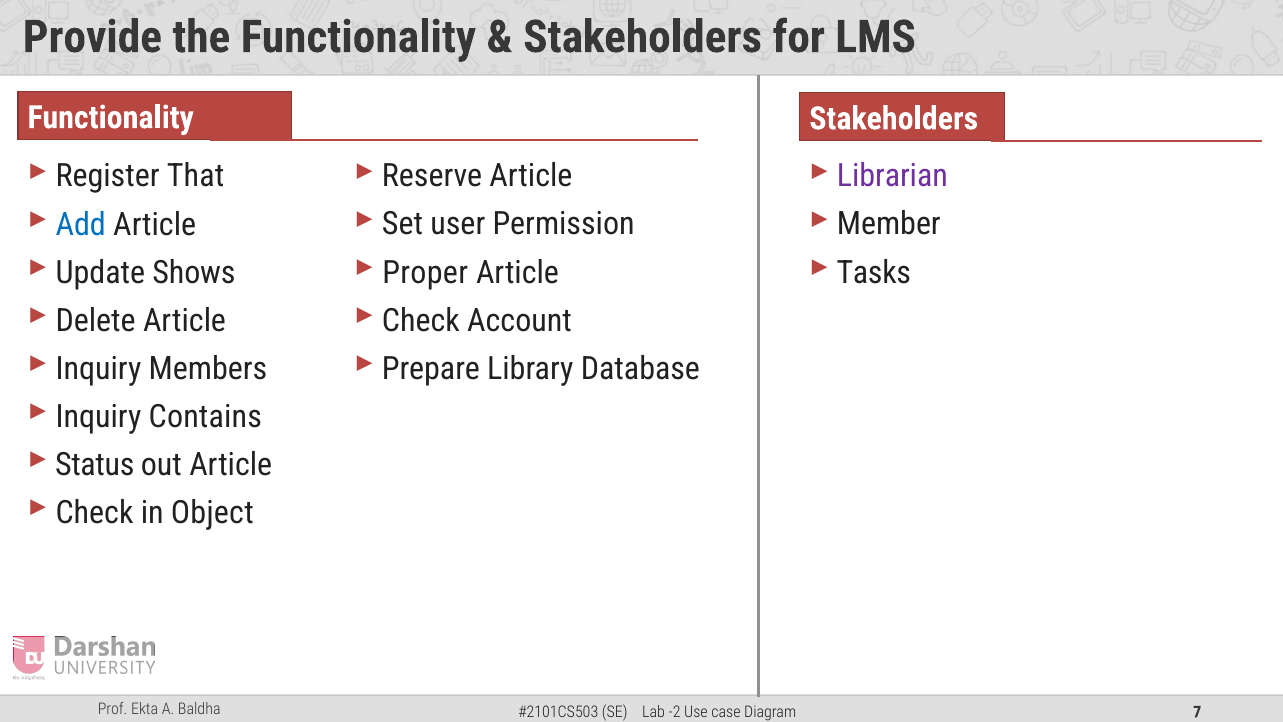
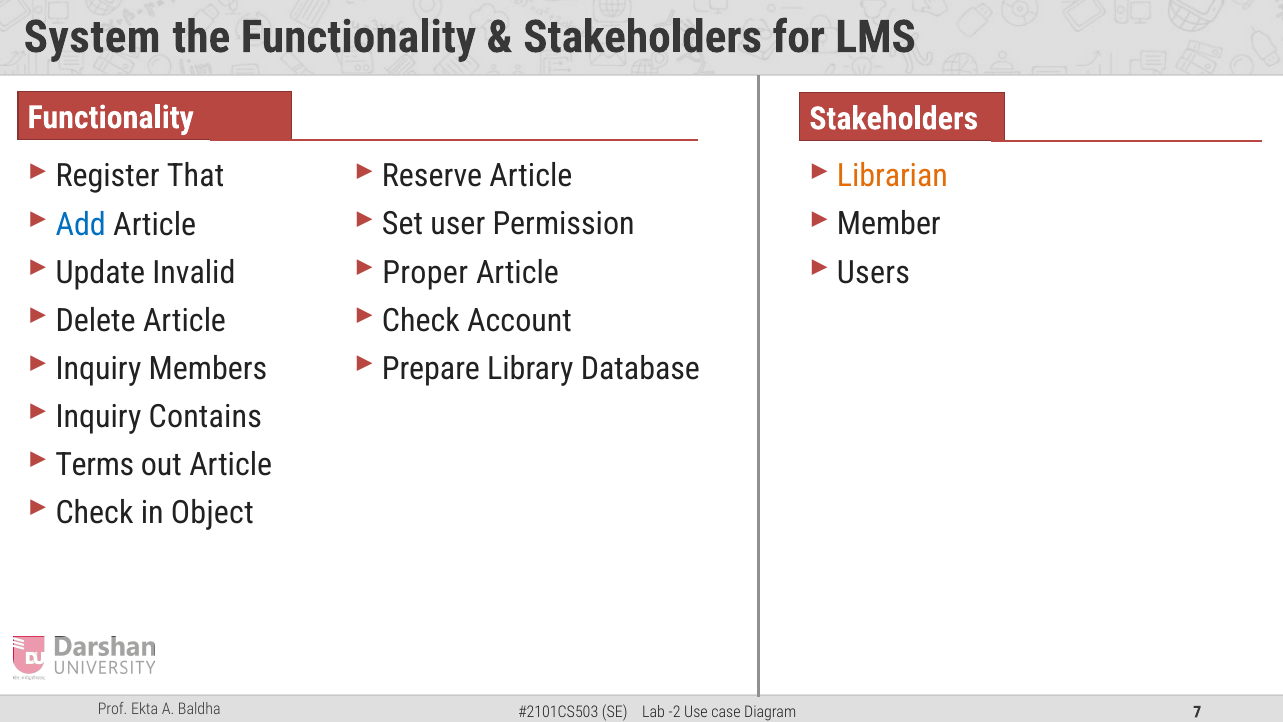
Provide: Provide -> System (92, 37)
Librarian colour: purple -> orange (892, 176)
Shows: Shows -> Invalid (194, 272)
Tasks: Tasks -> Users (873, 272)
Status: Status -> Terms (95, 464)
